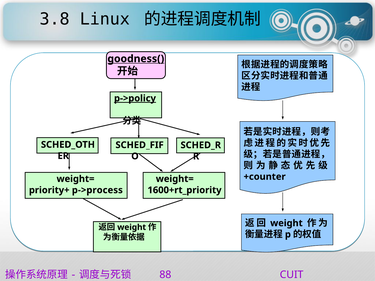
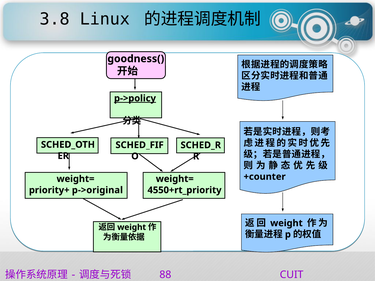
goodness( underline: present -> none (136, 59)
p->process: p->process -> p->original (97, 190)
1600+rt_priority: 1600+rt_priority -> 4550+rt_priority (185, 190)
